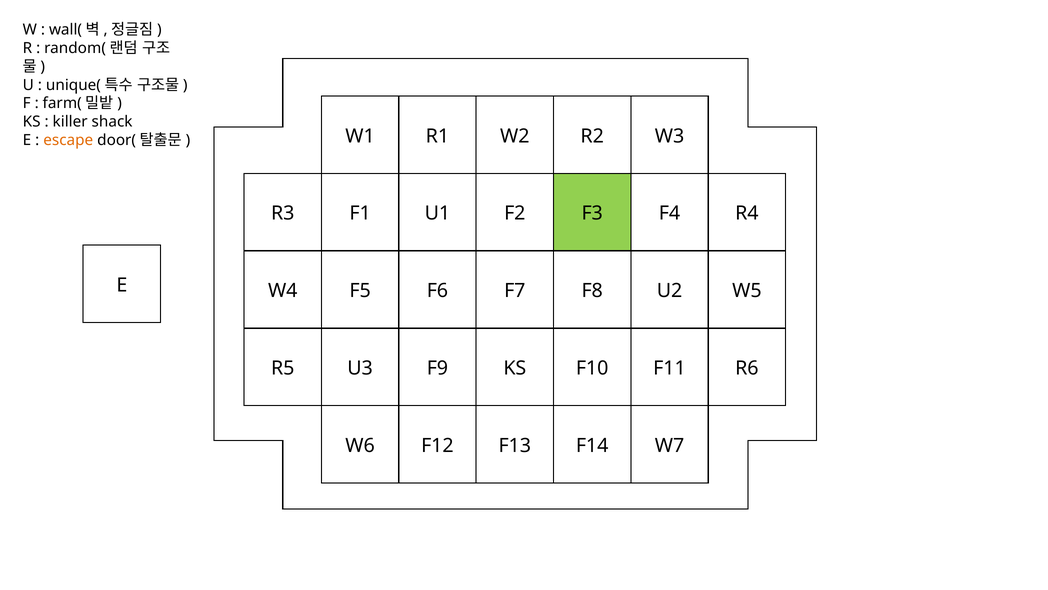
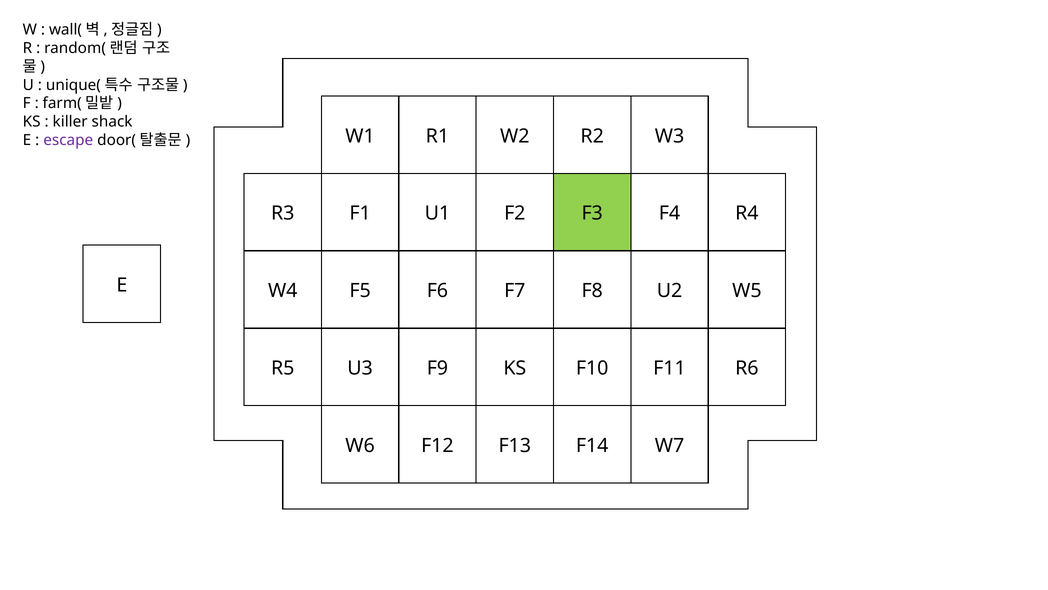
escape colour: orange -> purple (68, 140)
